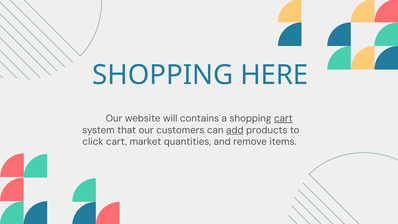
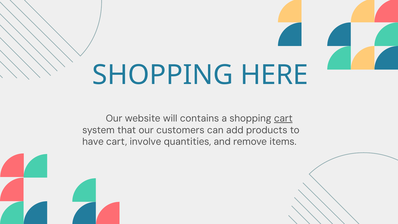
add underline: present -> none (235, 130)
click: click -> have (93, 142)
market: market -> involve (145, 142)
